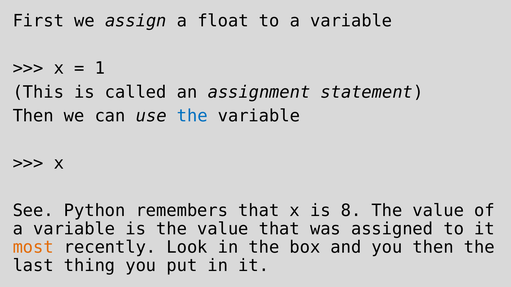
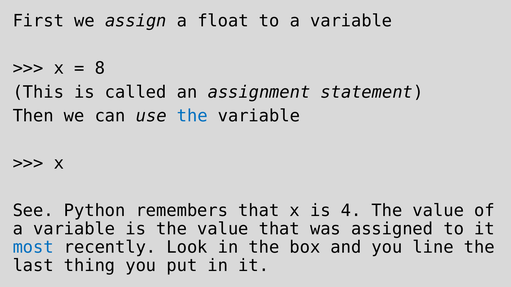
1: 1 -> 8 (100, 68)
8: 8 -> 4 (351, 211)
most colour: orange -> blue (33, 248)
you then: then -> line (433, 248)
